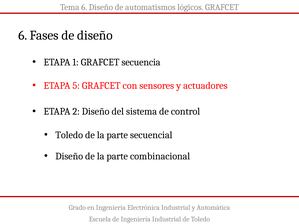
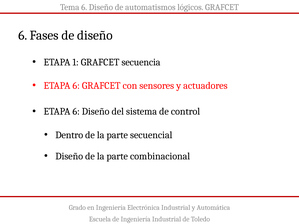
5: 5 -> 6 (76, 86)
2: 2 -> 6 (76, 112)
Toledo: Toledo -> Dentro (69, 135)
